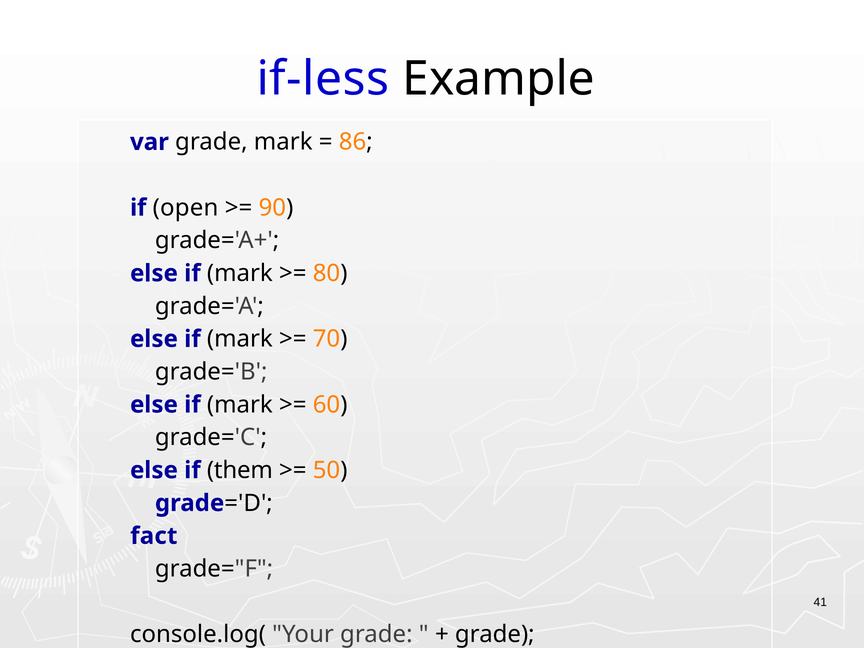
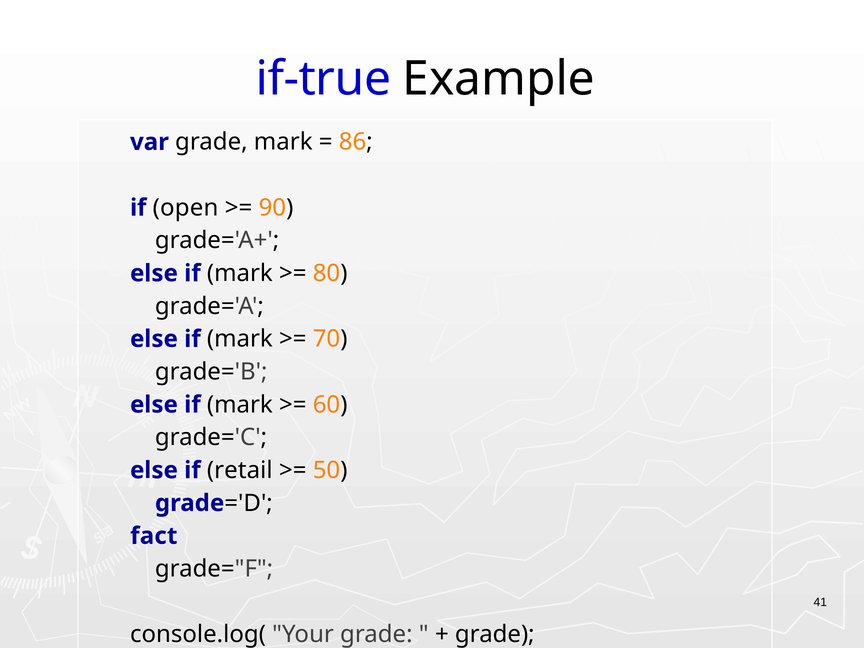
if-less: if-less -> if-true (323, 79)
them: them -> retail (240, 470)
